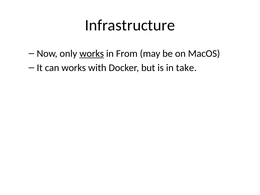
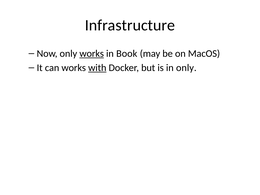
From: From -> Book (127, 54)
with underline: none -> present (97, 68)
in take: take -> only (186, 68)
